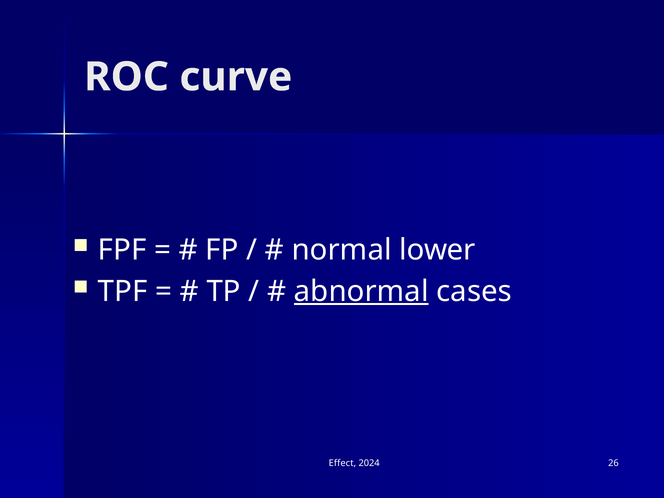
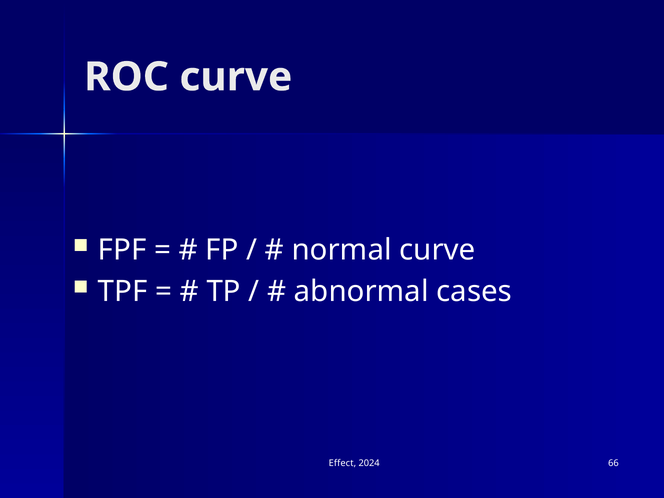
normal lower: lower -> curve (437, 250)
abnormal underline: present -> none (361, 291)
26: 26 -> 66 (613, 463)
